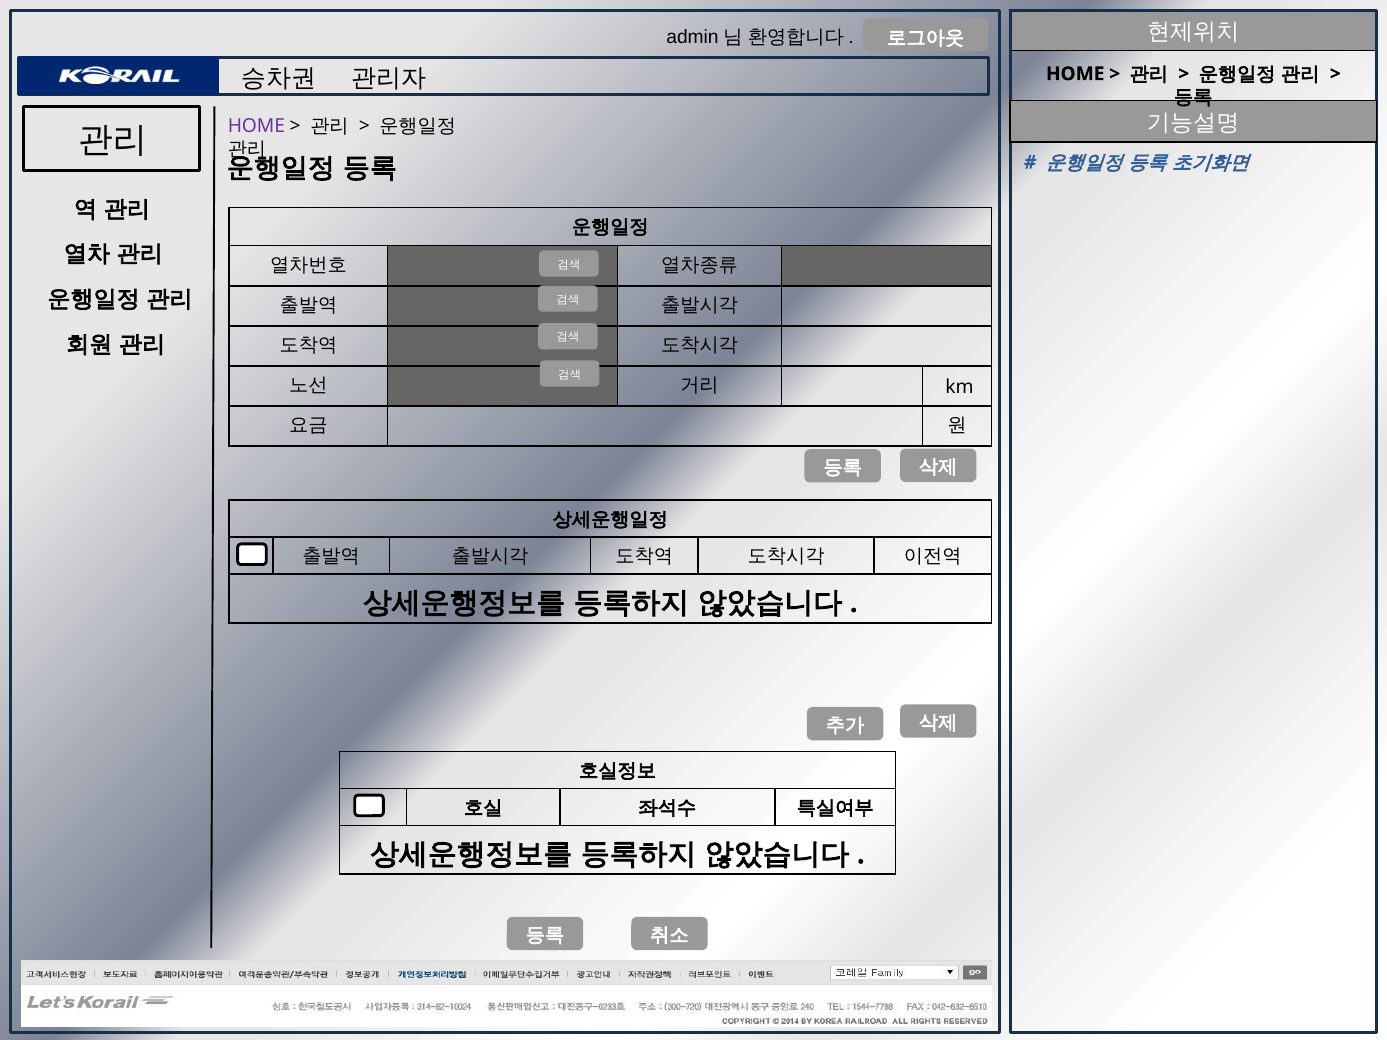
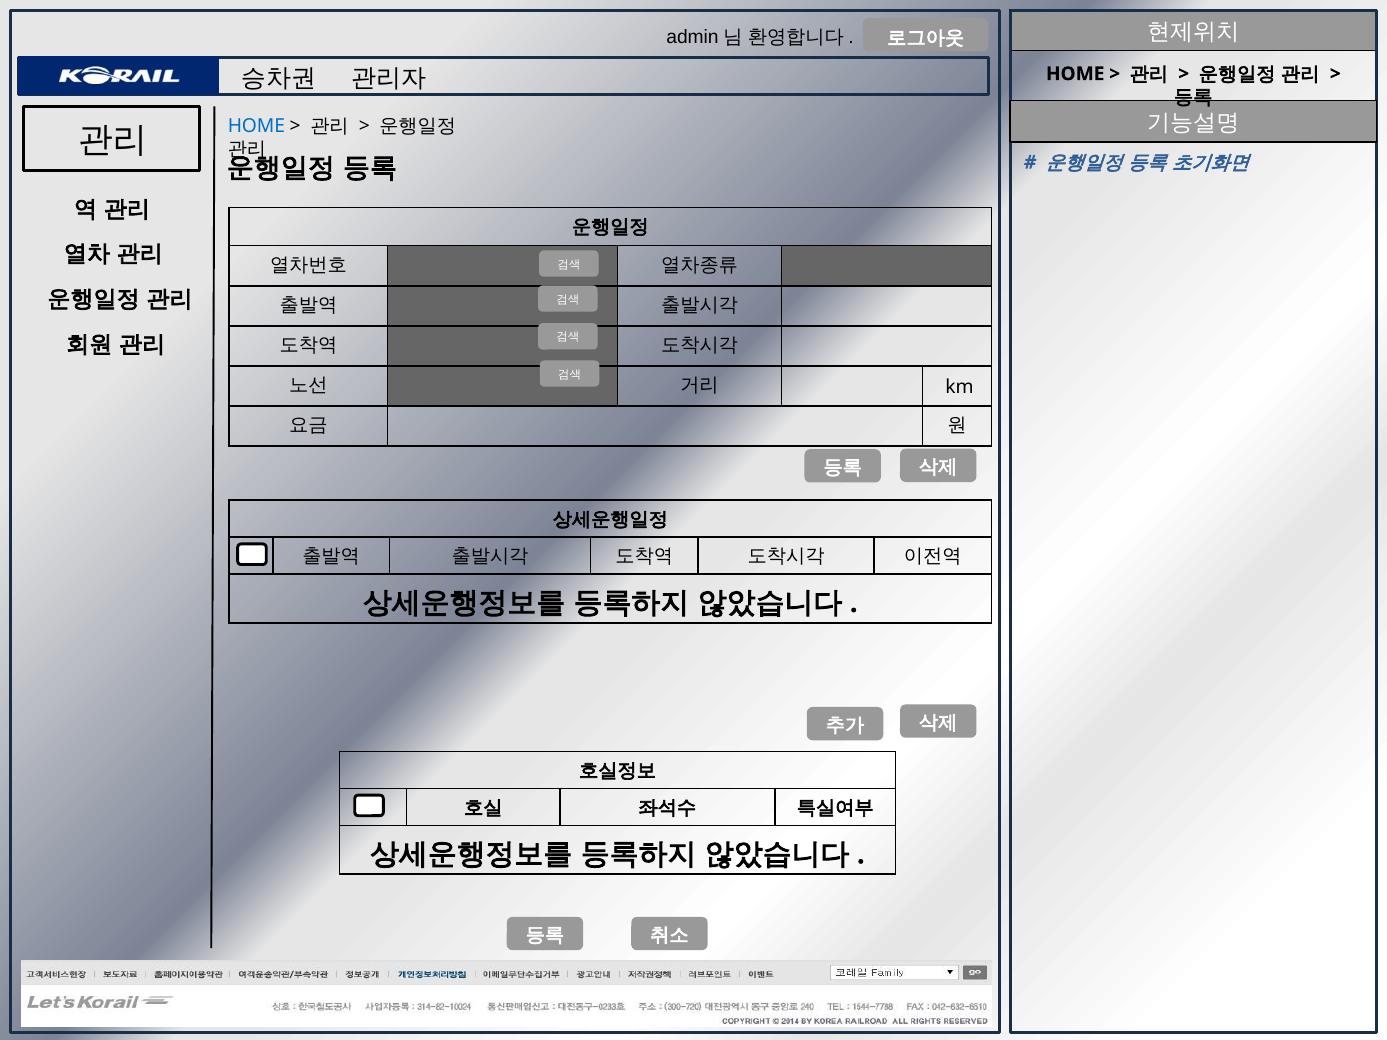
HOME colour: purple -> blue (256, 126)
